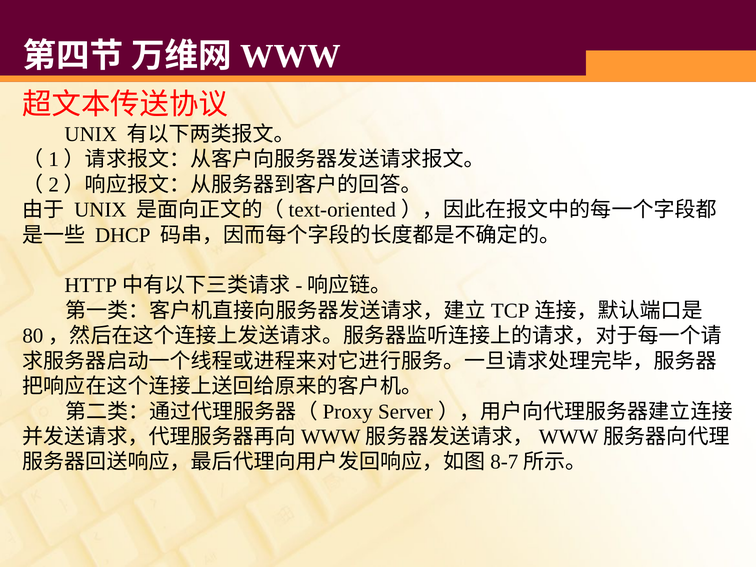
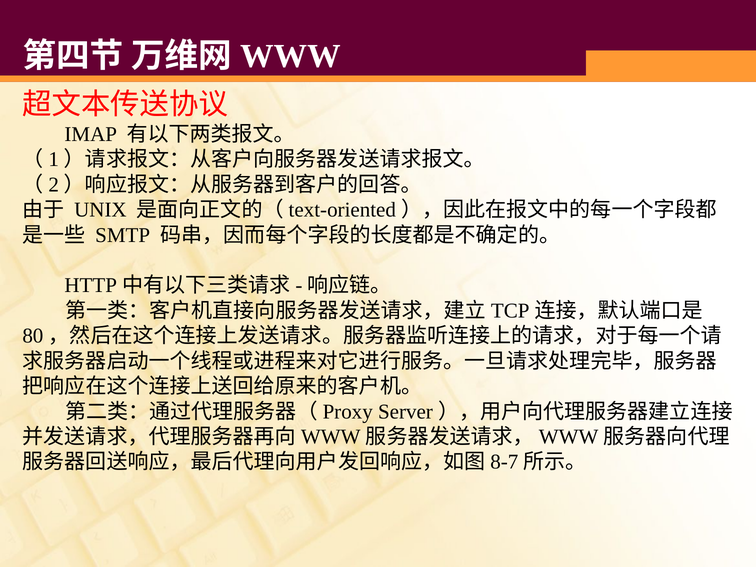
UNIX: UNIX -> IMAP (91, 134)
DHCP: DHCP -> SMTP (123, 235)
